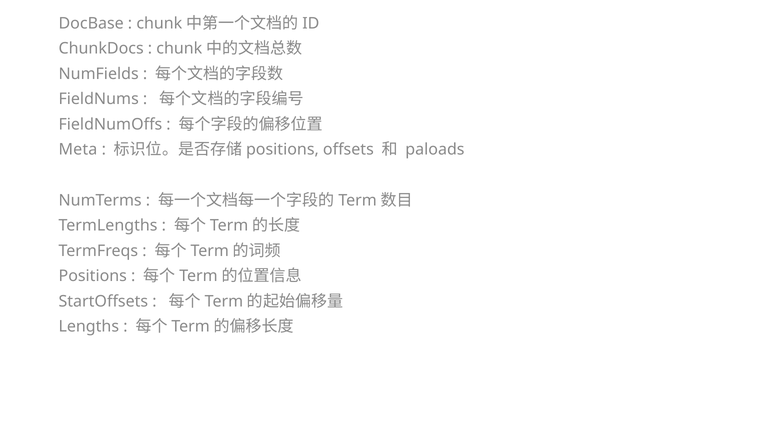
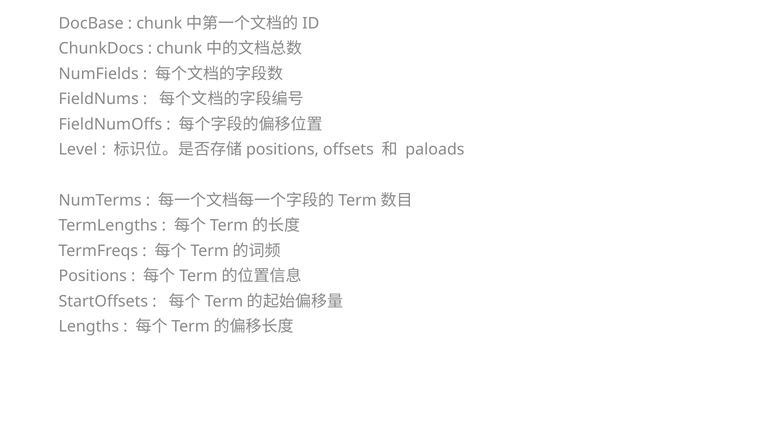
Meta: Meta -> Level (78, 150)
